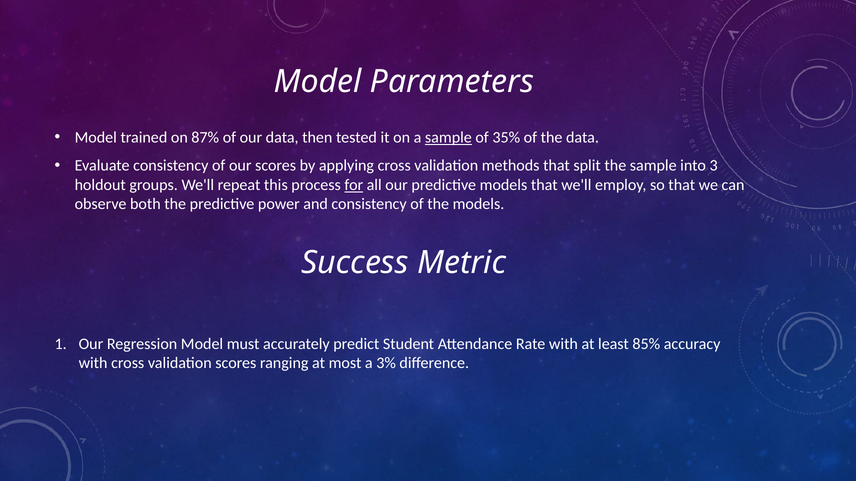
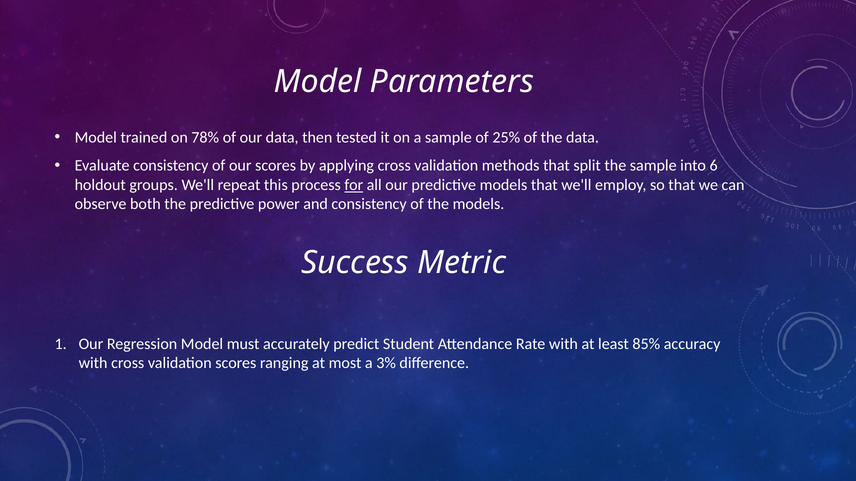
87%: 87% -> 78% (205, 138)
sample underline: present -> none (448, 138)
35%: 35% -> 25% (506, 138)
3: 3 -> 6 (714, 166)
